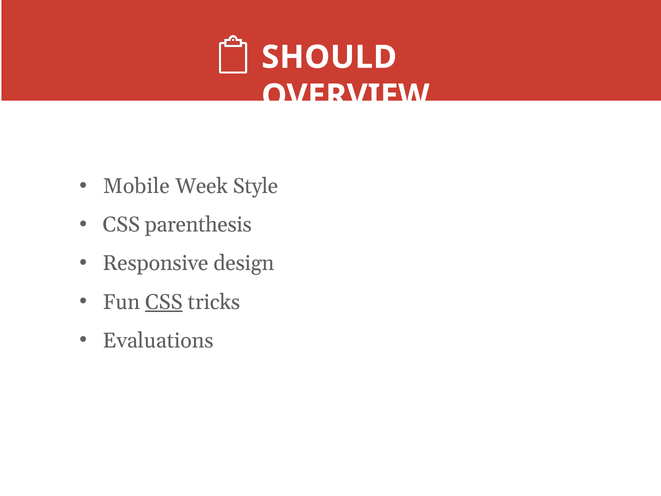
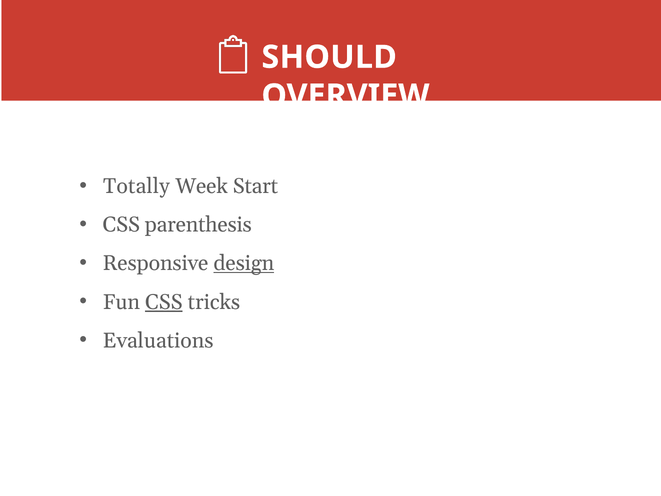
Mobile: Mobile -> Totally (136, 186)
Style: Style -> Start (255, 186)
design underline: none -> present (244, 263)
